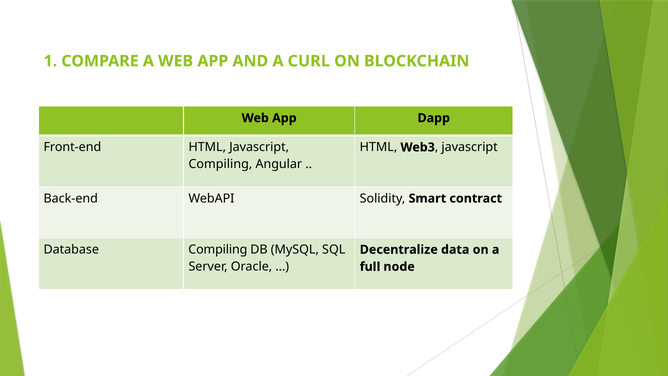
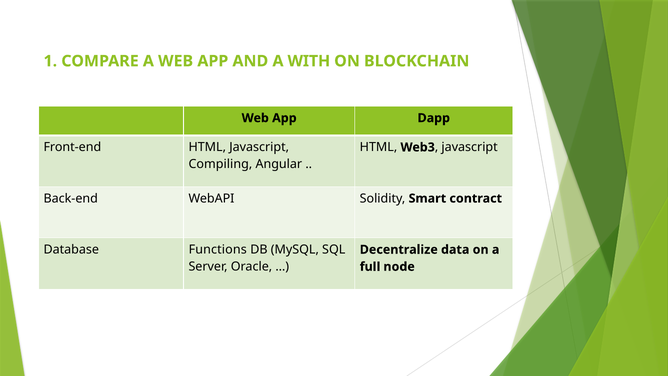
CURL: CURL -> WITH (309, 61)
Database Compiling: Compiling -> Functions (218, 249)
